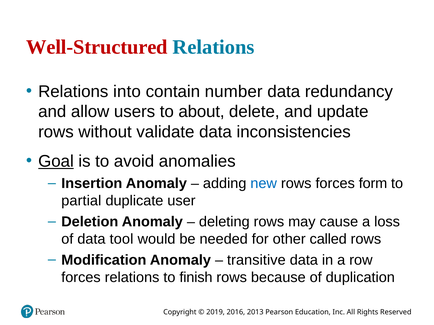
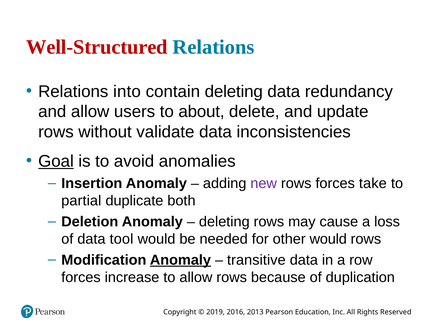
contain number: number -> deleting (234, 92)
new colour: blue -> purple (264, 184)
form: form -> take (373, 184)
user: user -> both (181, 201)
other called: called -> would (328, 239)
Anomaly underline: none -> present (180, 260)
forces relations: relations -> increase (132, 278)
to finish: finish -> allow (196, 278)
